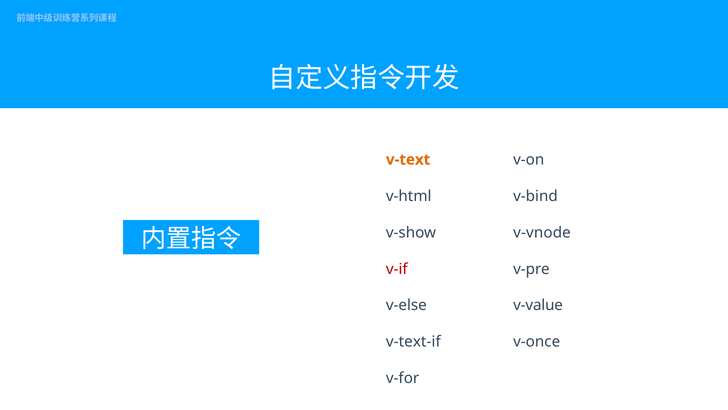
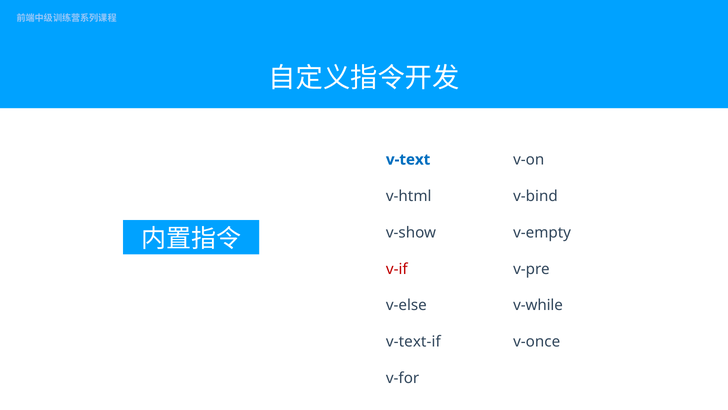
v-text colour: orange -> blue (408, 159)
v-vnode: v-vnode -> v-empty (542, 232)
v-value: v-value -> v-while (538, 305)
